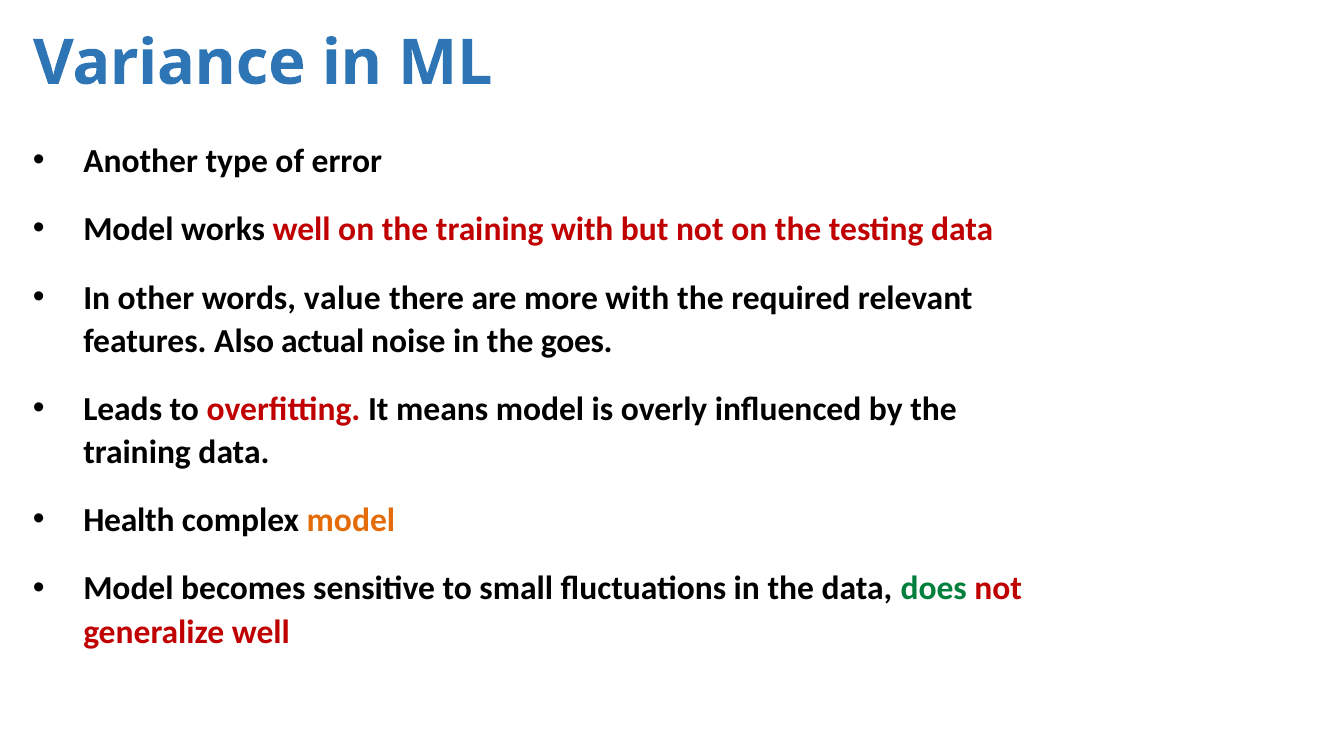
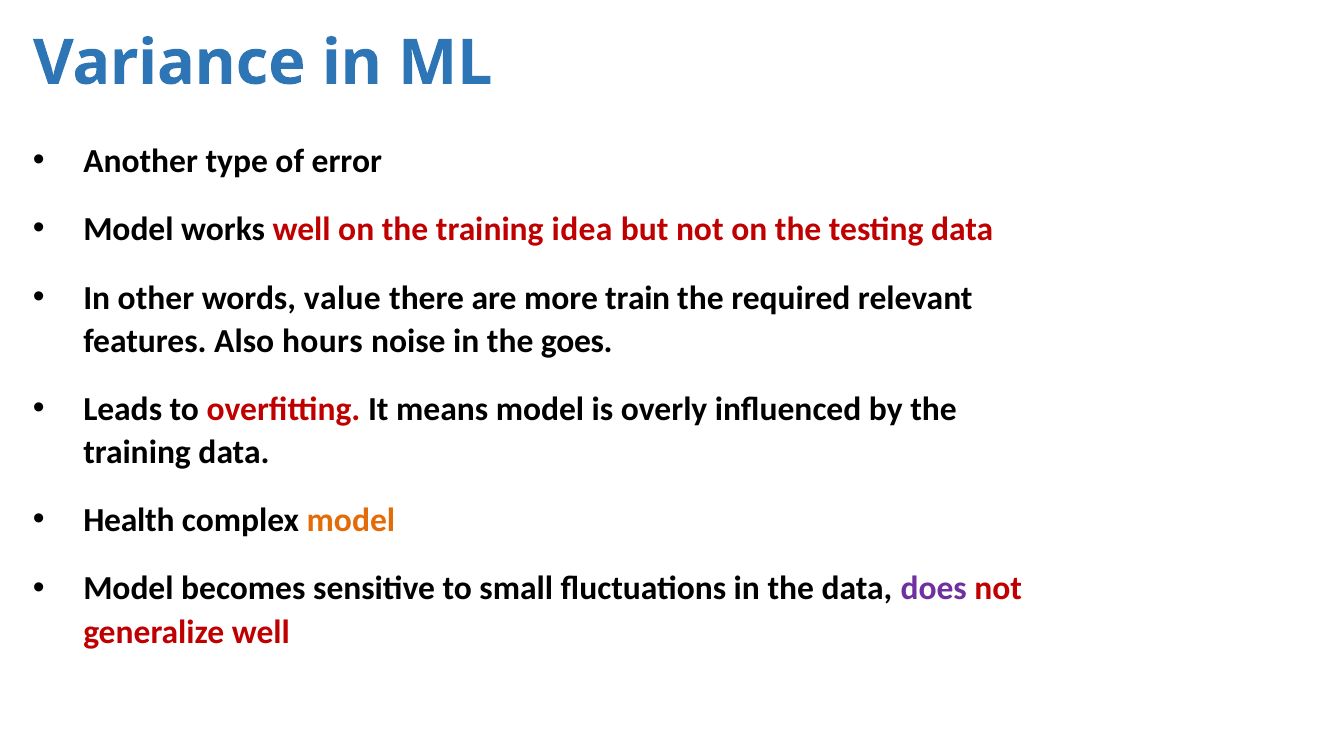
training with: with -> idea (582, 230)
more with: with -> train (638, 298)
actual: actual -> hours (322, 341)
does colour: green -> purple (934, 589)
